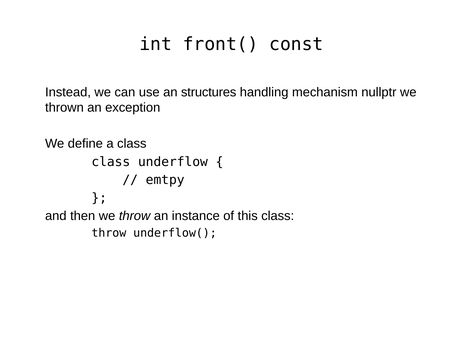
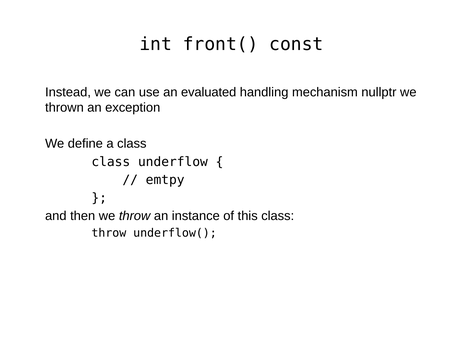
structures: structures -> evaluated (209, 92)
